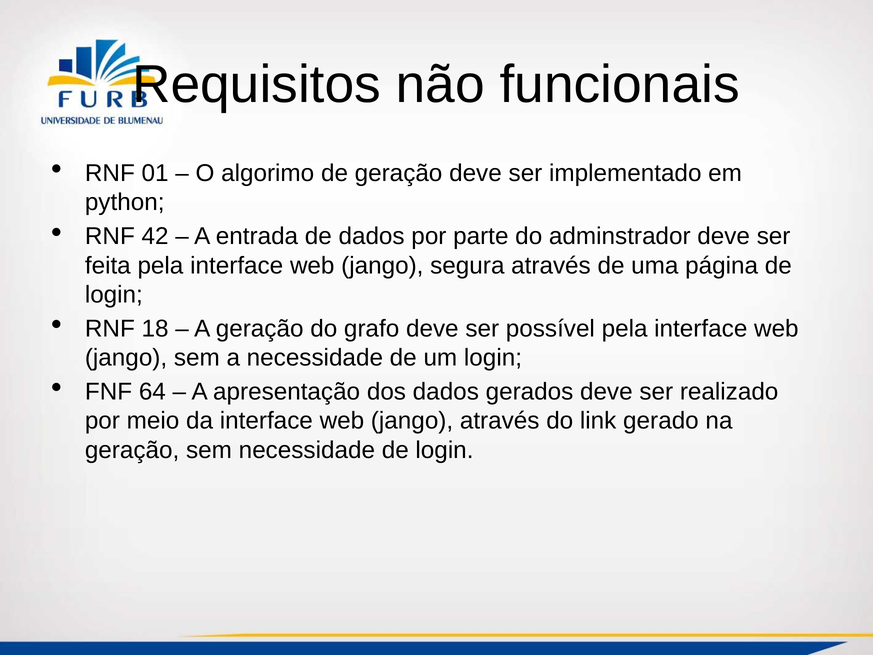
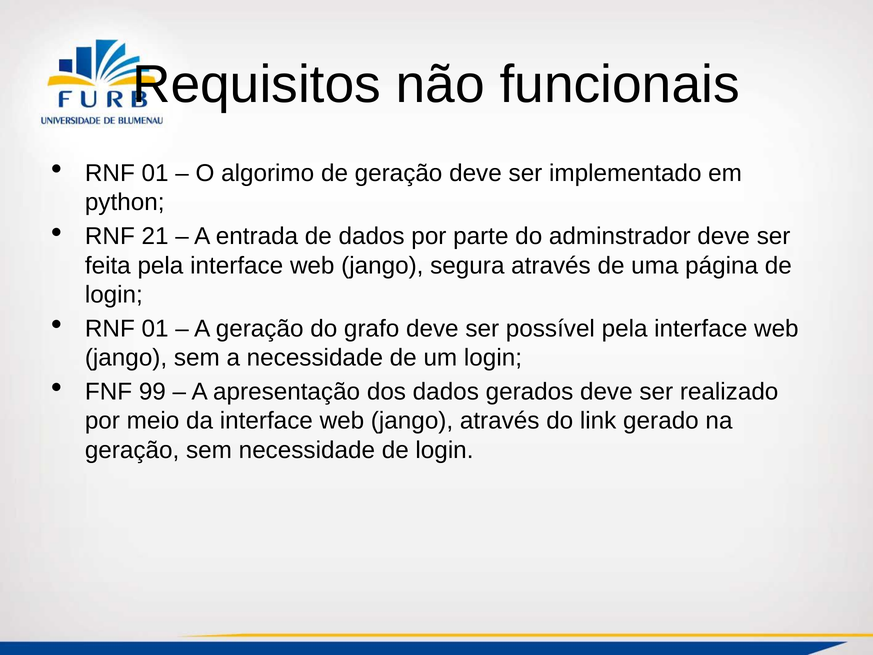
42: 42 -> 21 (155, 236)
18: 18 -> 01 (155, 329)
64: 64 -> 99 (152, 392)
